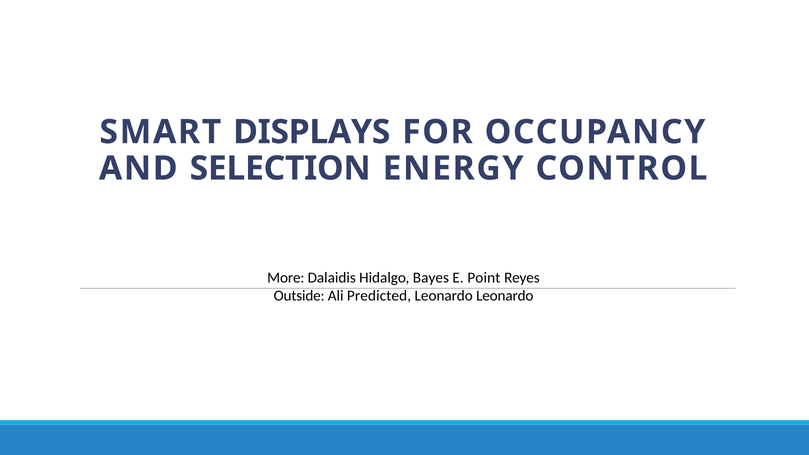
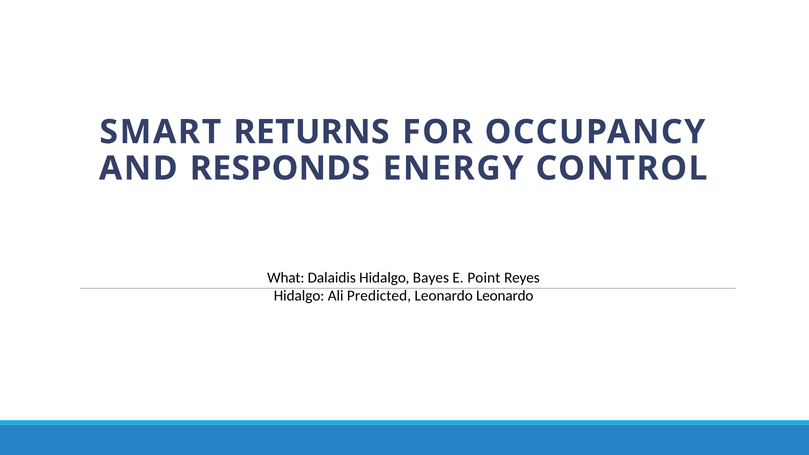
DISPLAYS: DISPLAYS -> RETURNS (311, 132)
SELECTION: SELECTION -> RESPONDS (280, 168)
More: More -> What (286, 278)
Outside: Outside -> Hidalgo (299, 296)
